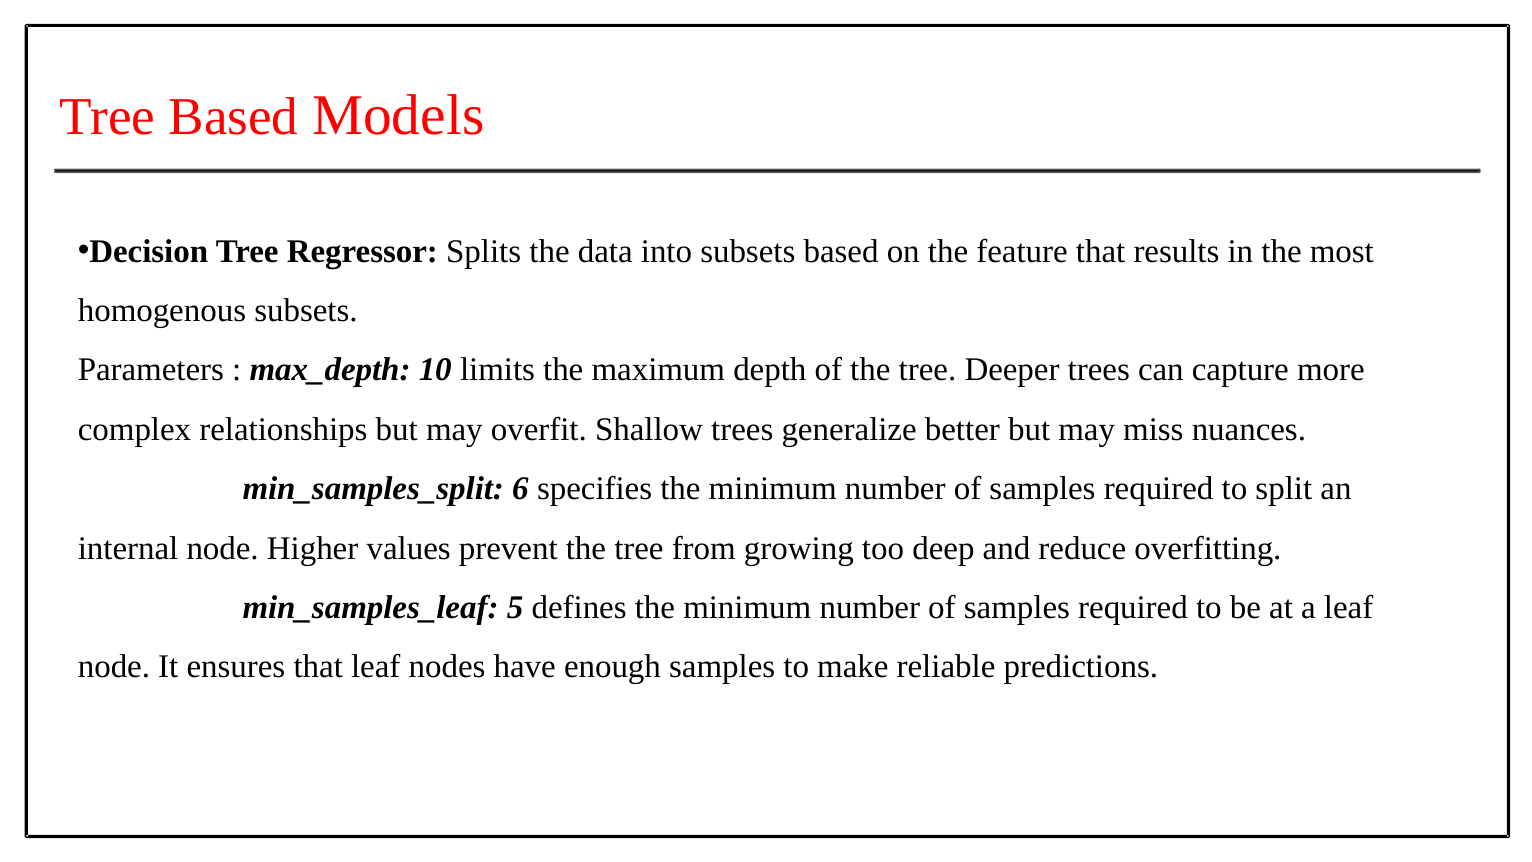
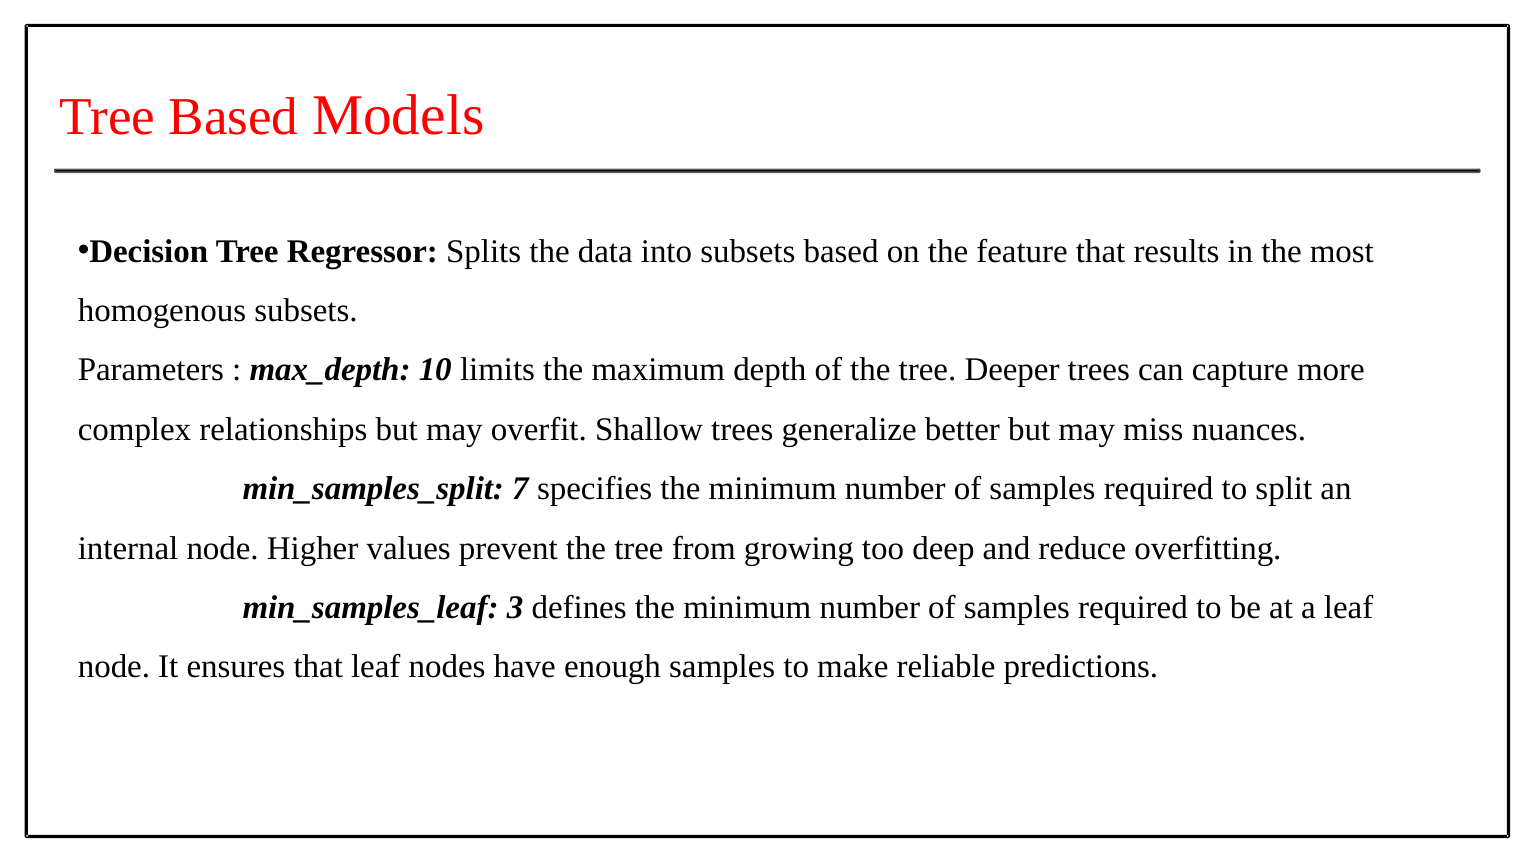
6: 6 -> 7 (520, 489)
5: 5 -> 3 (515, 607)
